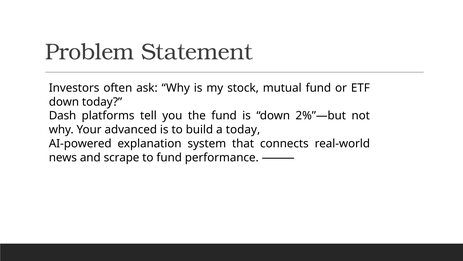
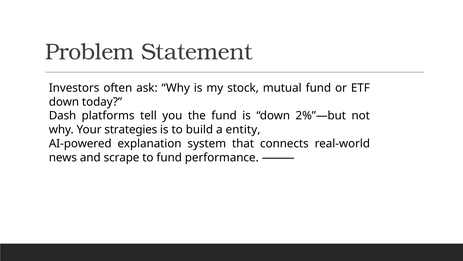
advanced: advanced -> strategies (131, 129)
a today: today -> entity (243, 129)
